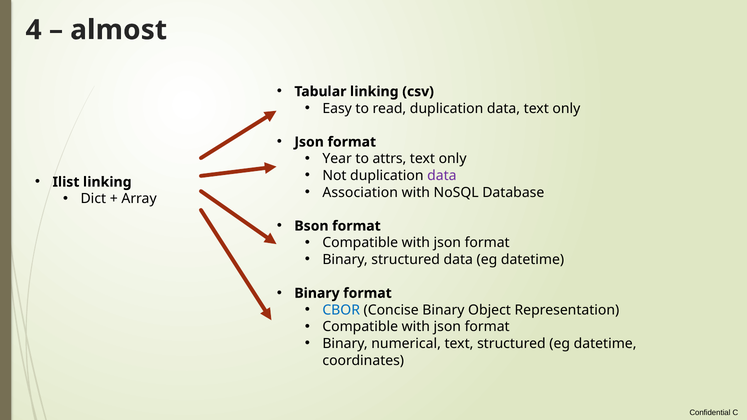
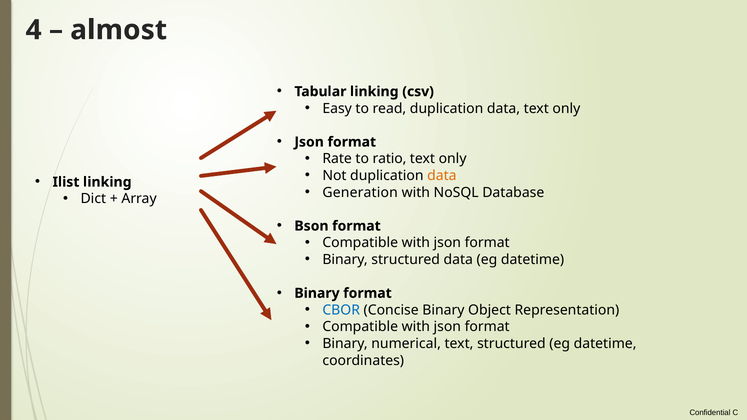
Year: Year -> Rate (337, 159)
attrs: attrs -> ratio (389, 159)
data colour: purple -> orange (442, 176)
Association: Association -> Generation (360, 192)
